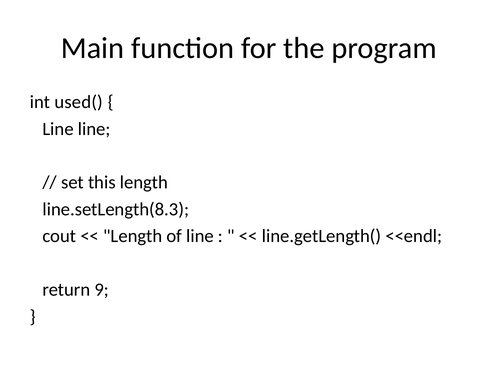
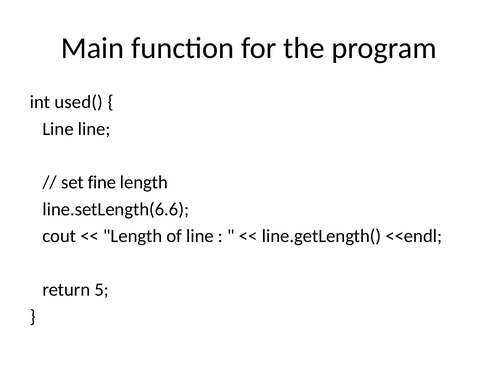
this: this -> fine (102, 183)
line.setLength(8.3: line.setLength(8.3 -> line.setLength(6.6 (116, 210)
9: 9 -> 5 (102, 290)
